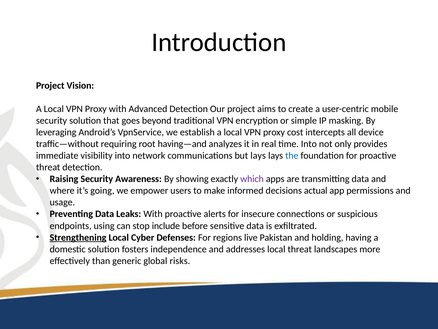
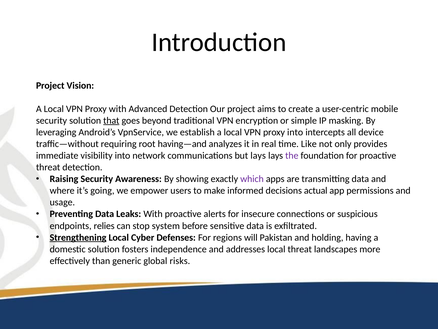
that underline: none -> present (111, 120)
proxy cost: cost -> into (295, 132)
time Into: Into -> Like (309, 144)
the colour: blue -> purple (292, 155)
using: using -> relies (104, 225)
include: include -> system (166, 225)
live: live -> will (251, 237)
